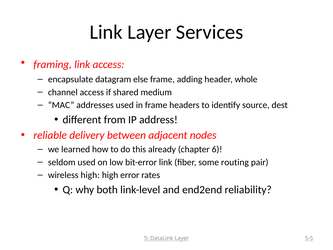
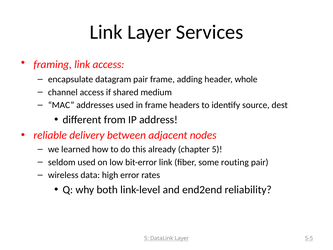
datagram else: else -> pair (141, 79)
chapter 6: 6 -> 5 (217, 149)
wireless high: high -> data (90, 175)
